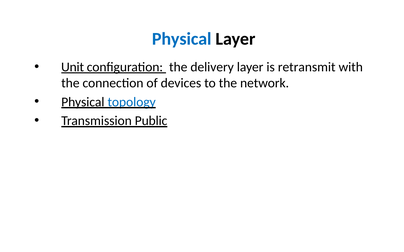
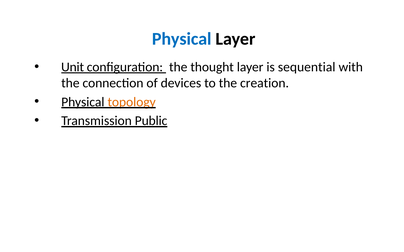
delivery: delivery -> thought (212, 67)
retransmit: retransmit -> sequential (307, 67)
network: network -> creation (265, 83)
topology colour: blue -> orange (132, 102)
